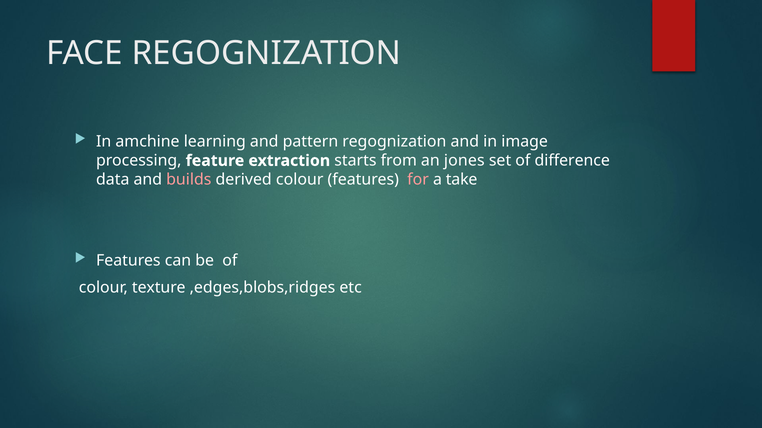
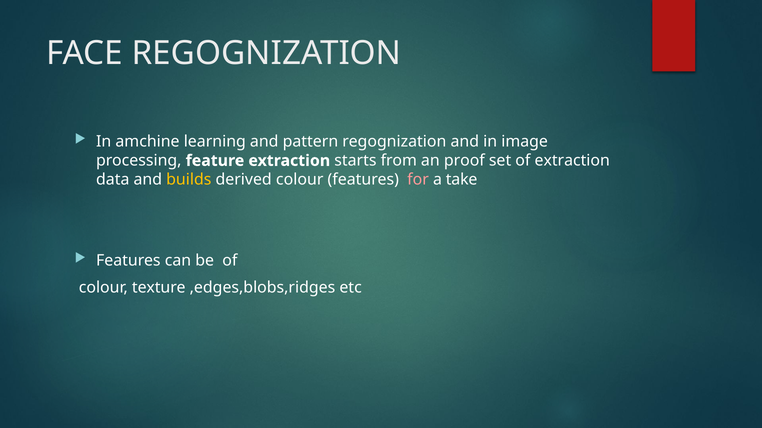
jones: jones -> proof (464, 161)
of difference: difference -> extraction (572, 161)
builds colour: pink -> yellow (189, 180)
